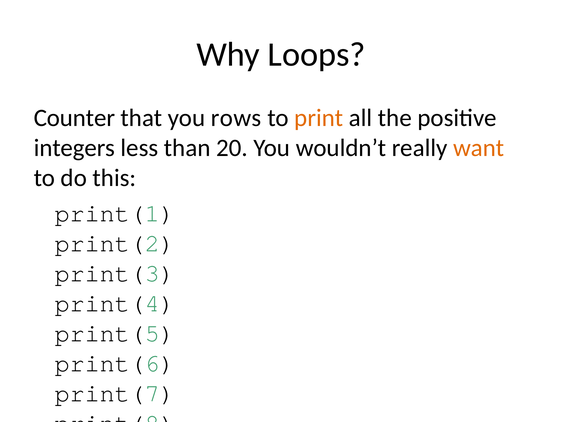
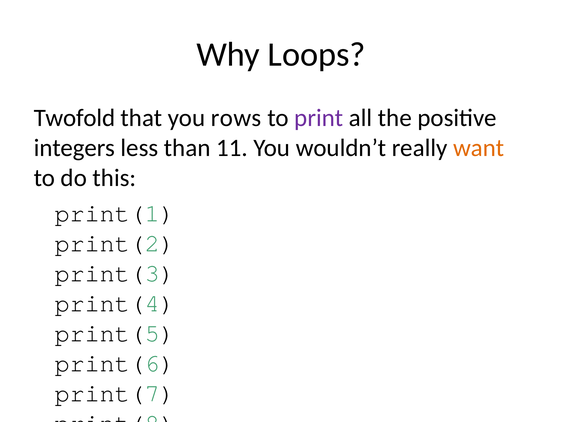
Counter: Counter -> Twofold (74, 118)
print colour: orange -> purple (319, 118)
20: 20 -> 11 (232, 148)
